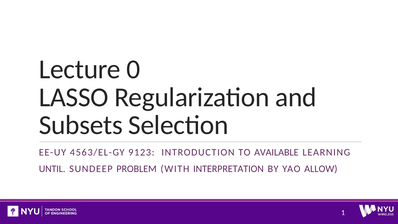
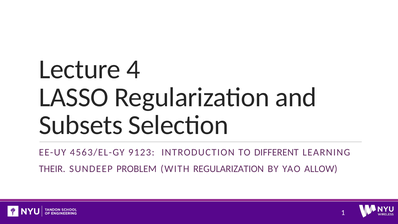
0: 0 -> 4 (133, 69)
AVAILABLE: AVAILABLE -> DIFFERENT (276, 152)
UNTIL: UNTIL -> THEIR (52, 169)
WITH INTERPRETATION: INTERPRETATION -> REGULARIZATION (229, 169)
